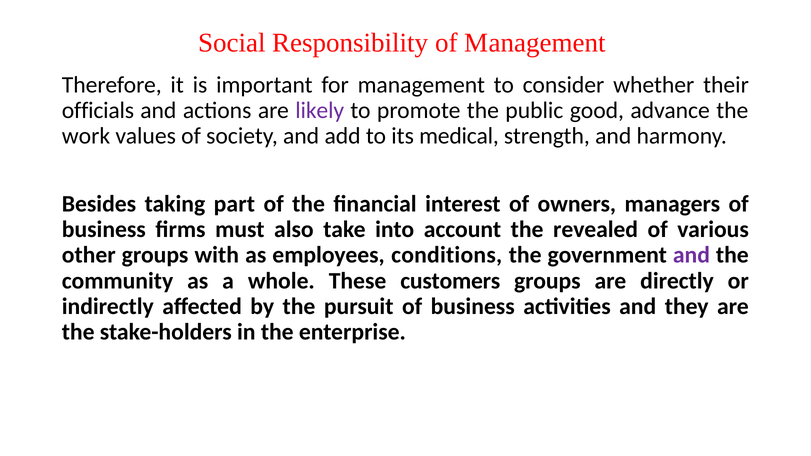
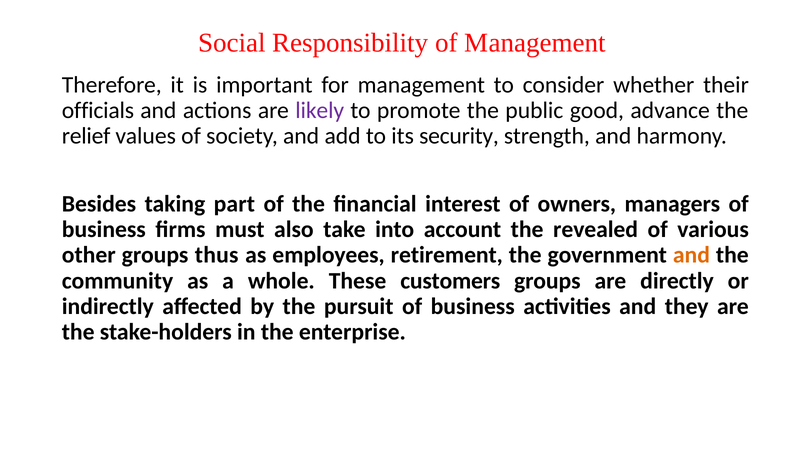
work: work -> relief (86, 136)
medical: medical -> security (459, 136)
with: with -> thus (217, 255)
conditions: conditions -> retirement (447, 255)
and colour: purple -> orange (691, 255)
